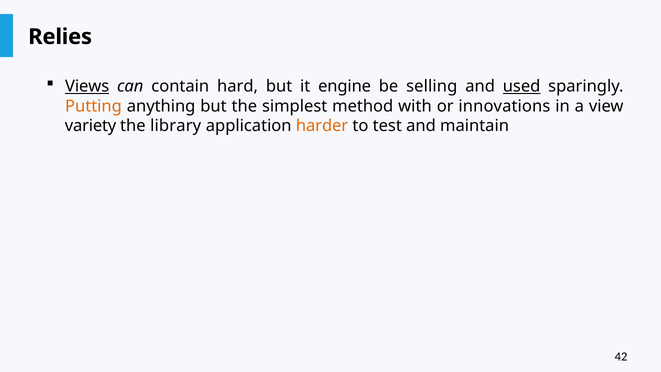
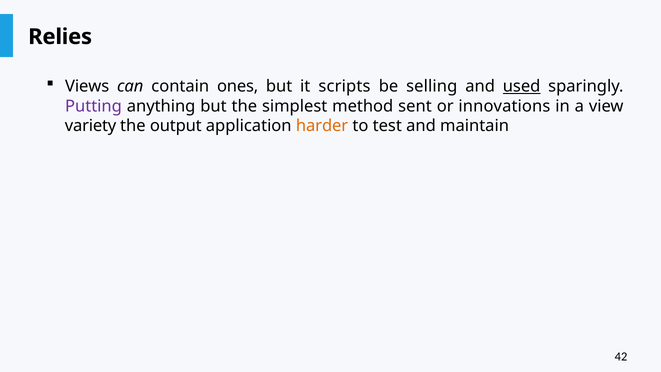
Views underline: present -> none (87, 86)
hard: hard -> ones (238, 86)
engine: engine -> scripts (344, 86)
Putting colour: orange -> purple (93, 106)
with: with -> sent (415, 106)
library: library -> output (176, 126)
